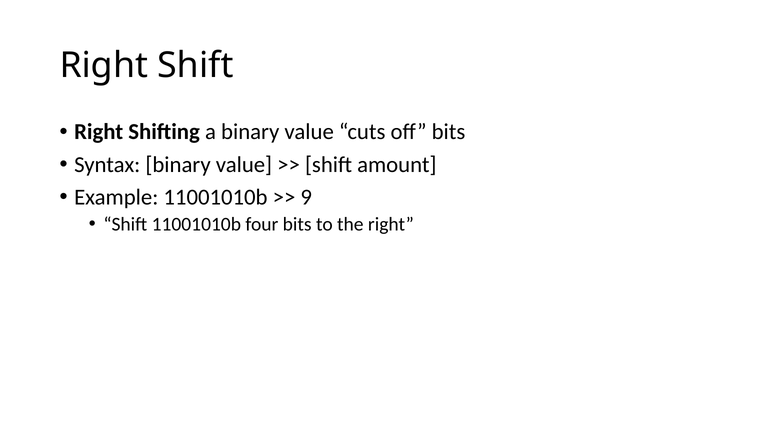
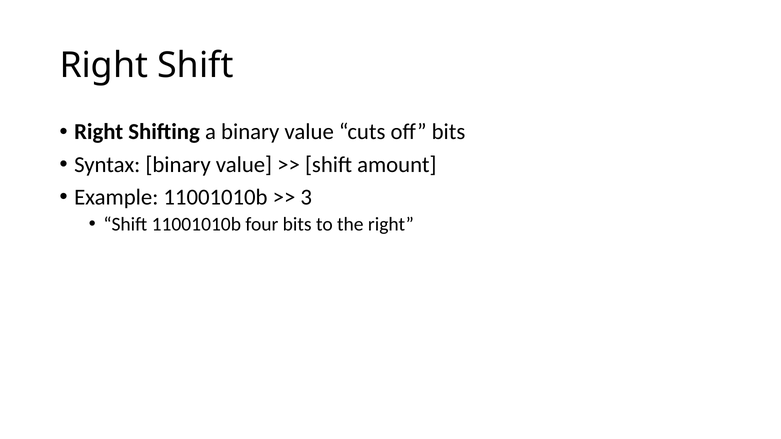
9: 9 -> 3 (306, 197)
